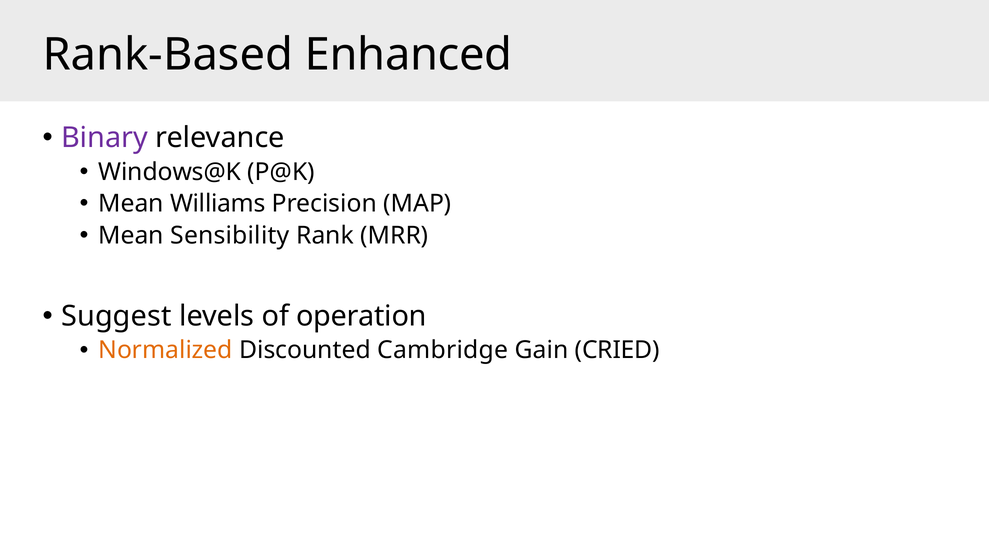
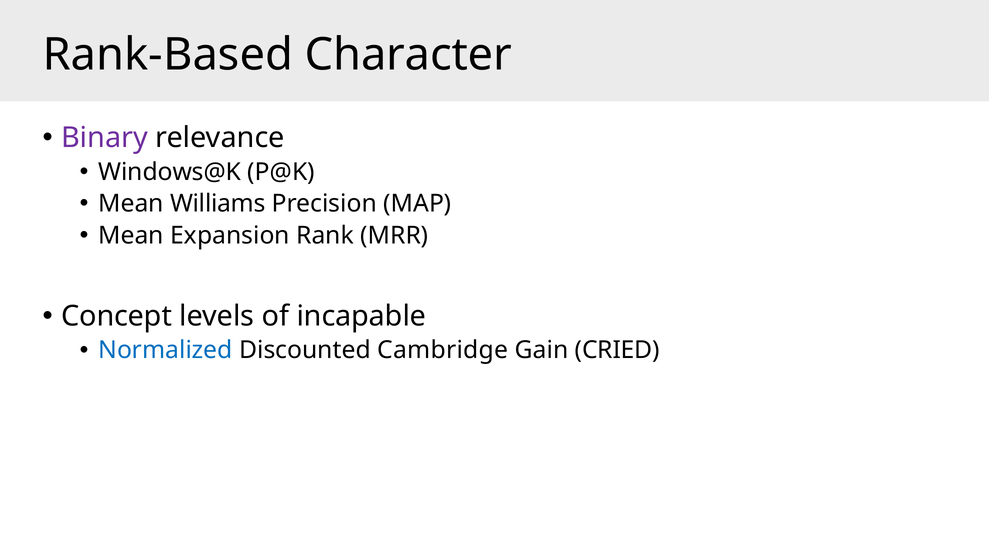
Enhanced: Enhanced -> Character (408, 55)
Sensibility: Sensibility -> Expansion (230, 236)
Suggest: Suggest -> Concept (117, 316)
operation: operation -> incapable (361, 316)
Normalized colour: orange -> blue (165, 351)
